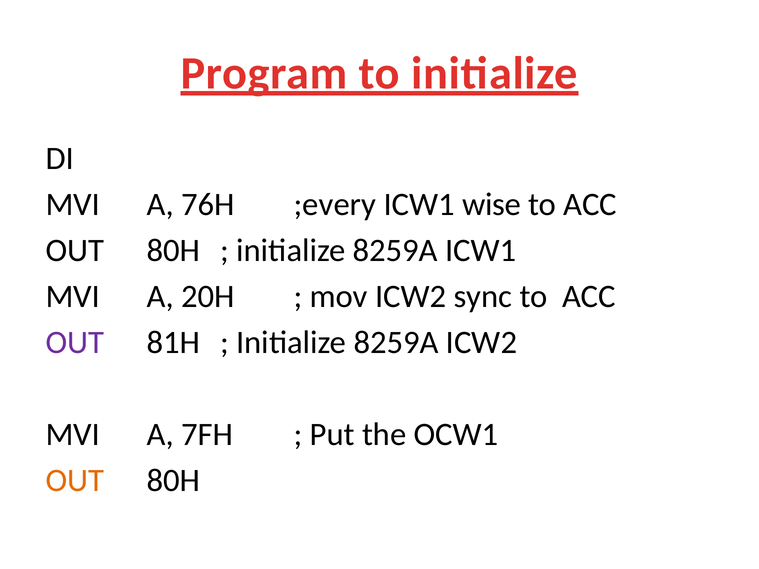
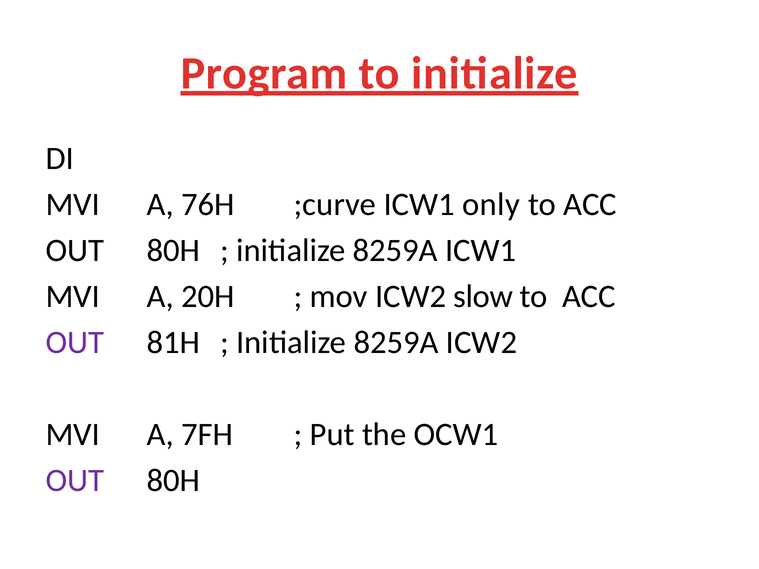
;every: ;every -> ;curve (335, 205)
wise: wise -> only (491, 205)
sync: sync -> slow (483, 296)
OUT colour: orange -> purple (75, 480)
